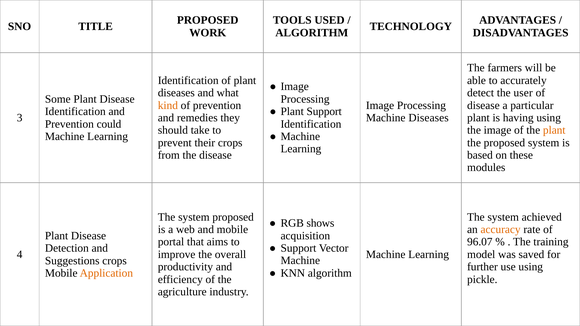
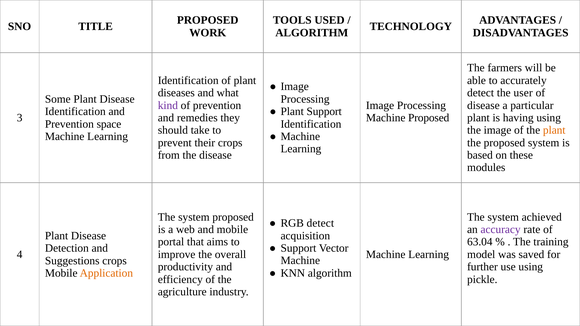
kind colour: orange -> purple (168, 105)
Machine Diseases: Diseases -> Proposed (429, 118)
could: could -> space (109, 124)
RGB shows: shows -> detect (320, 223)
accuracy colour: orange -> purple (501, 230)
96.07: 96.07 -> 63.04 (480, 242)
